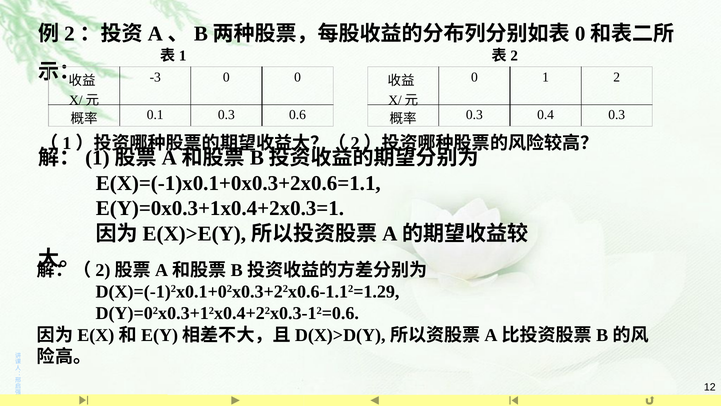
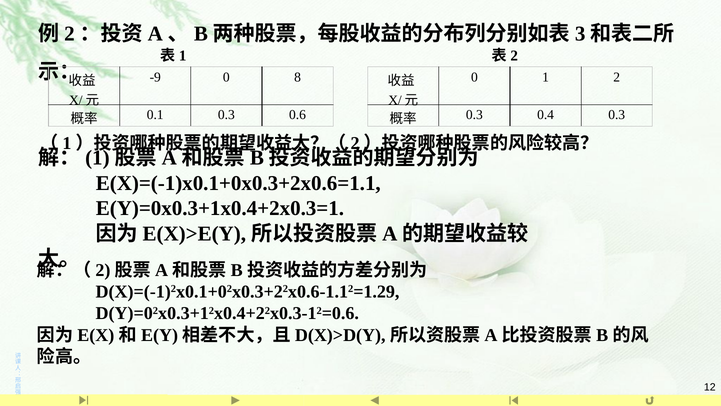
0: 0 -> 3 (580, 34)
-3: -3 -> -9 (155, 77)
0 0: 0 -> 8 (298, 77)
